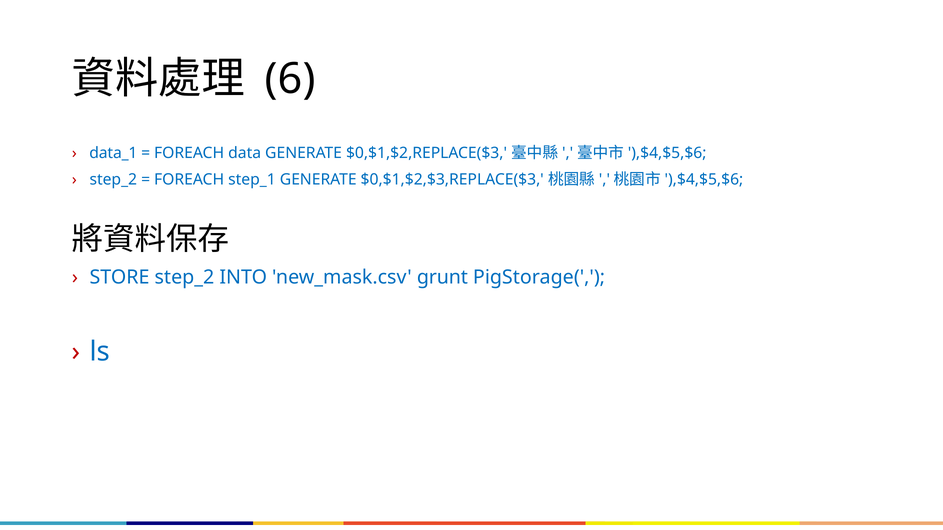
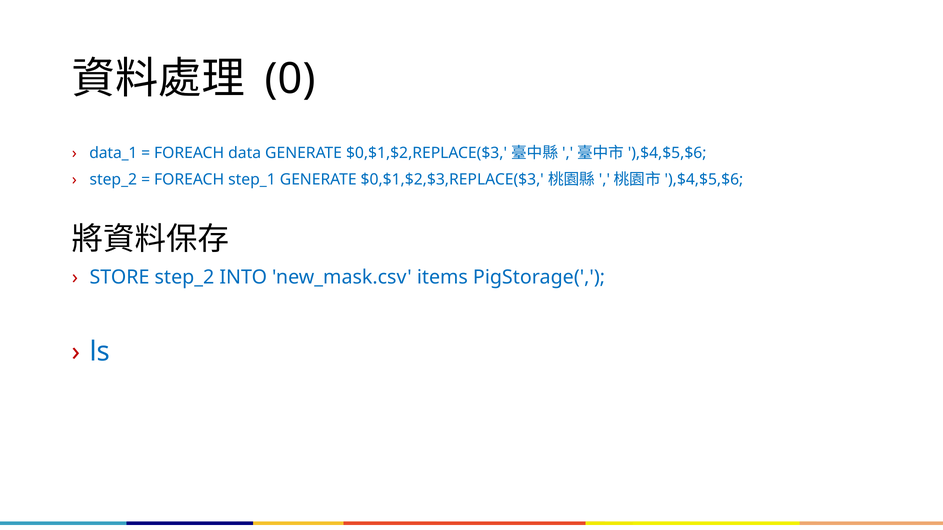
6: 6 -> 0 (290, 79)
grunt: grunt -> items (442, 277)
